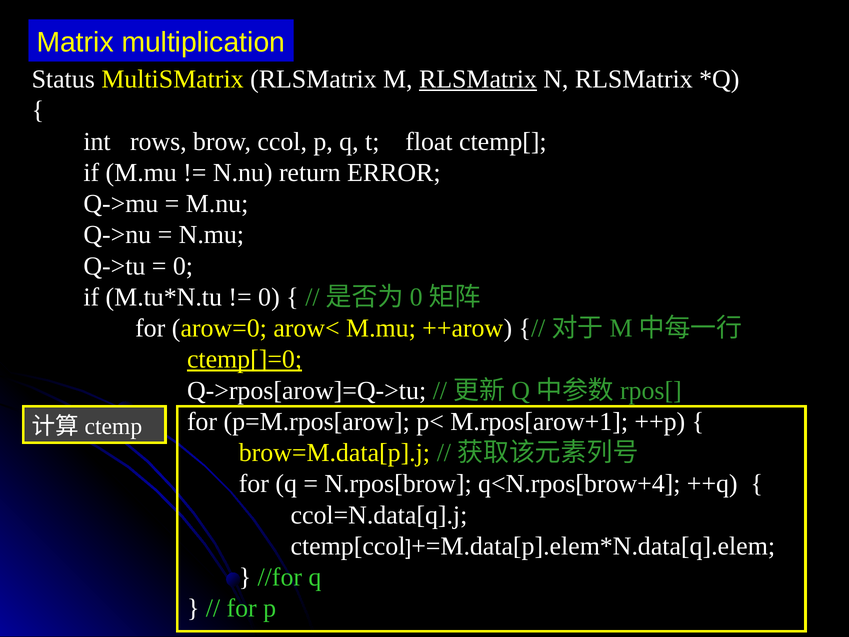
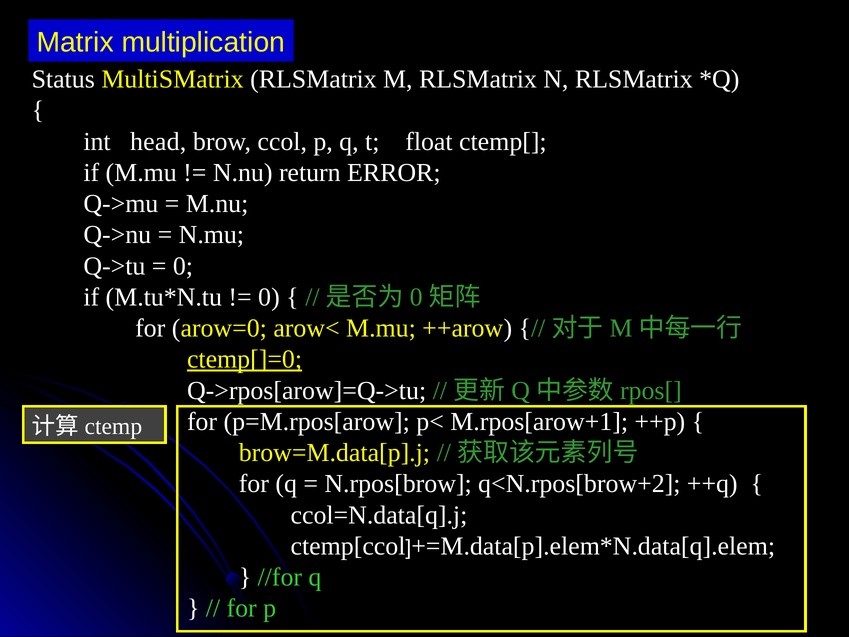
RLSMatrix underline: present -> none (478, 79)
rows: rows -> head (158, 141)
q<N.rpos[brow+4: q<N.rpos[brow+4 -> q<N.rpos[brow+2 (579, 484)
